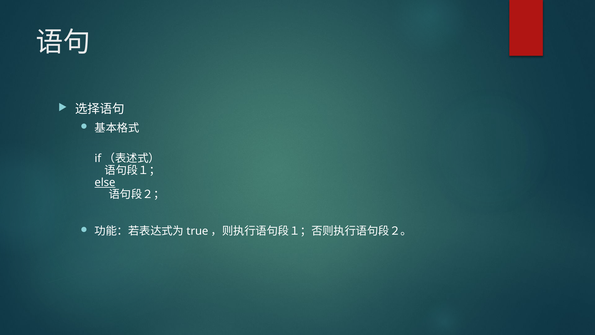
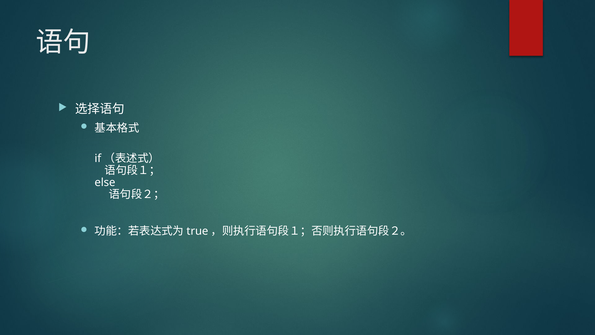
else underline: present -> none (105, 182)
